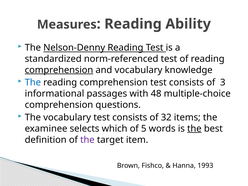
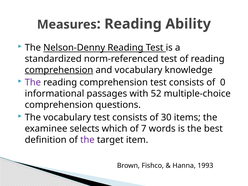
The colour: blue -> purple (33, 83)
3: 3 -> 0 (223, 83)
48: 48 -> 52 (156, 94)
32: 32 -> 30 (166, 117)
5: 5 -> 7 (144, 129)
the underline: present -> none (194, 129)
